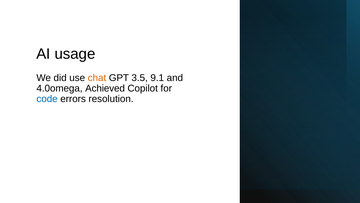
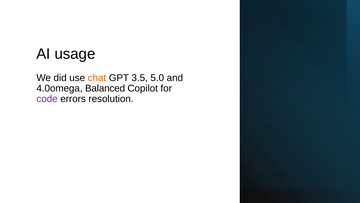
9.1: 9.1 -> 5.0 (157, 78)
Achieved: Achieved -> Balanced (105, 88)
code colour: blue -> purple (47, 99)
